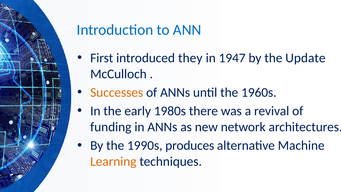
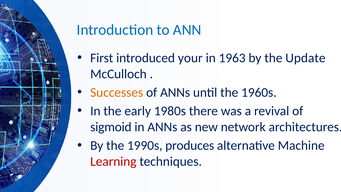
they: they -> your (190, 58)
1947: 1947 -> 1963 (232, 58)
funding: funding -> sigmoid (111, 127)
Learning colour: orange -> red (113, 161)
